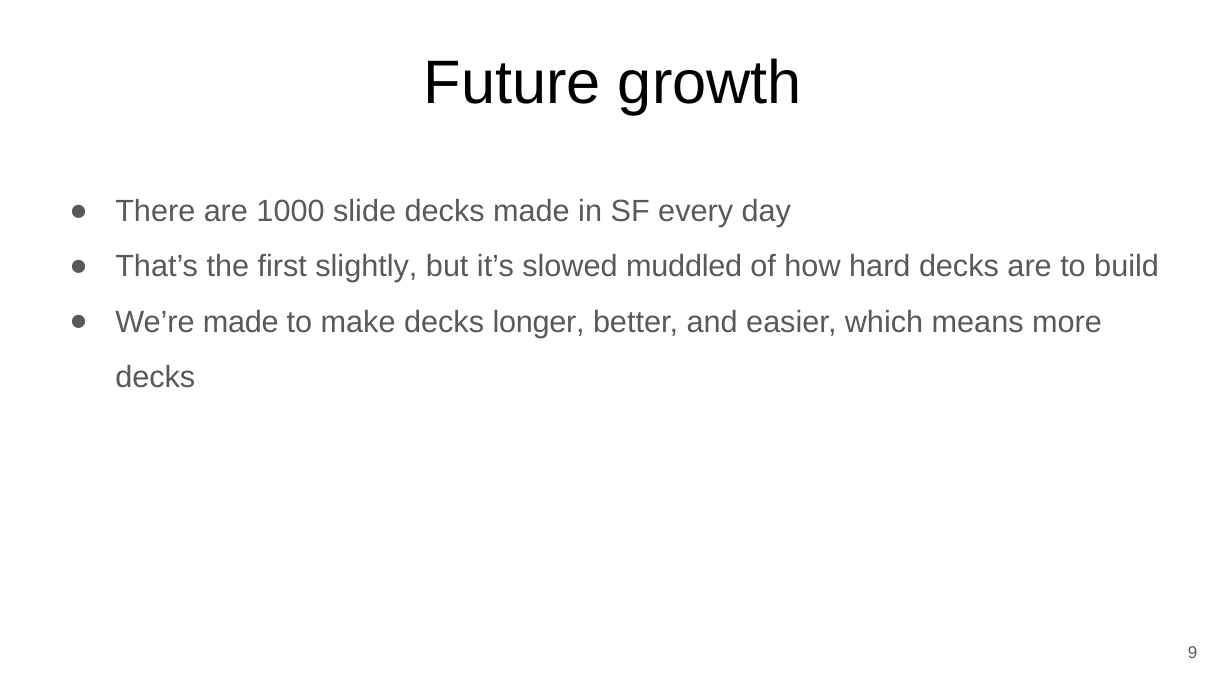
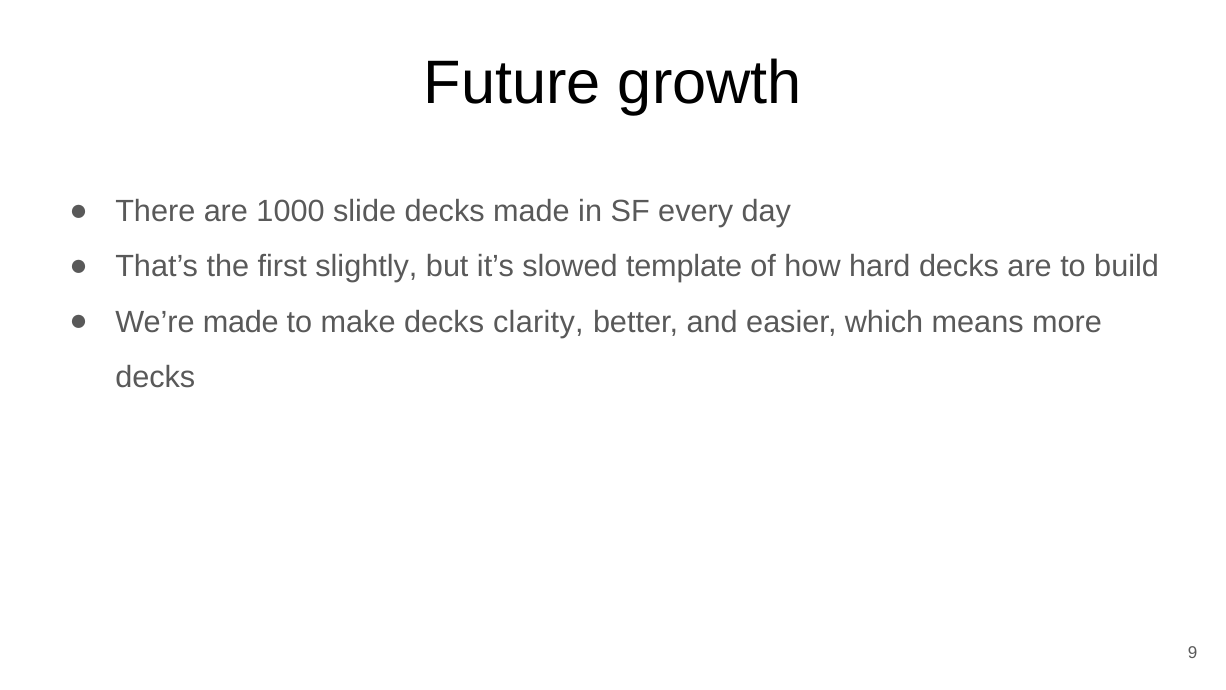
muddled: muddled -> template (684, 267)
longer: longer -> clarity (538, 322)
